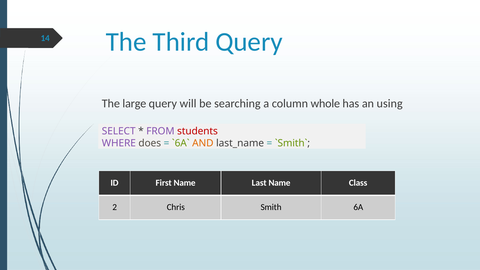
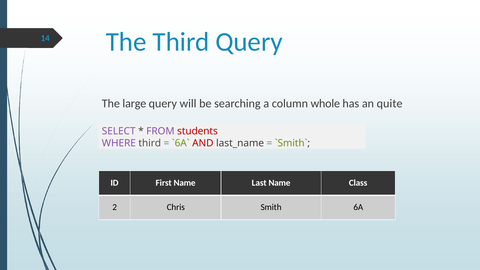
using: using -> quite (390, 104)
WHERE does: does -> third (150, 143)
AND colour: orange -> red (203, 143)
